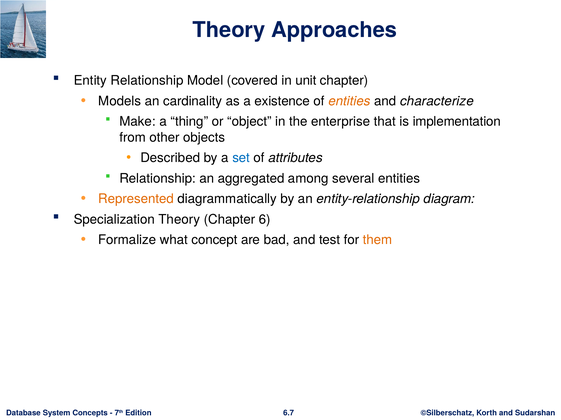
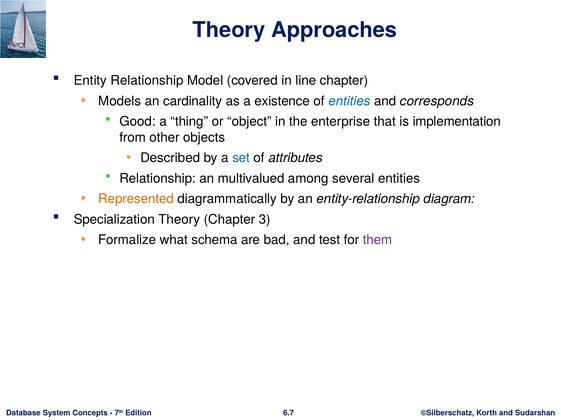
unit: unit -> line (306, 81)
entities colour: orange -> blue (349, 101)
characterize: characterize -> corresponds (437, 101)
Make: Make -> Good (138, 122)
aggregated: aggregated -> multivalued (251, 179)
6: 6 -> 3 (265, 220)
concept: concept -> schema (215, 240)
them colour: orange -> purple (378, 240)
